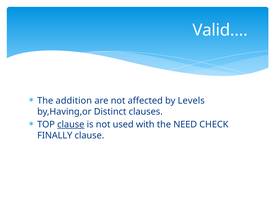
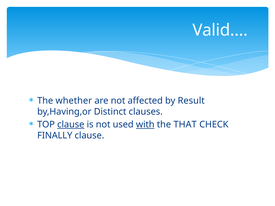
addition: addition -> whether (74, 101)
Levels: Levels -> Result (191, 101)
with underline: none -> present (145, 125)
NEED: NEED -> THAT (185, 125)
